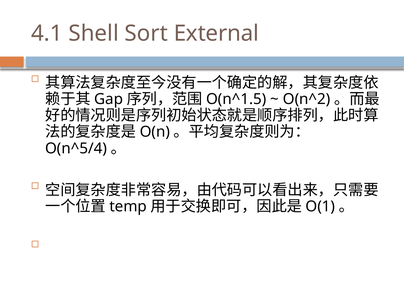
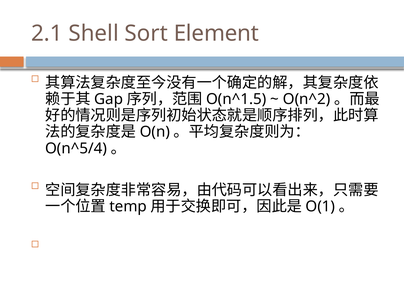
4.1: 4.1 -> 2.1 (47, 34)
External: External -> Element (216, 34)
